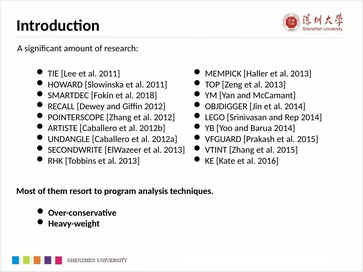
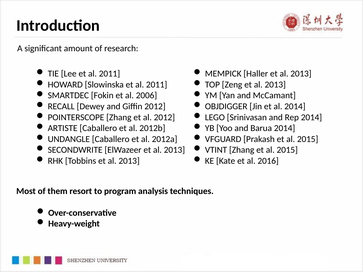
2018: 2018 -> 2006 (146, 96)
